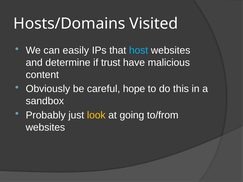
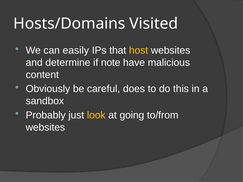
host colour: light blue -> yellow (139, 51)
trust: trust -> note (111, 63)
hope: hope -> does (134, 89)
